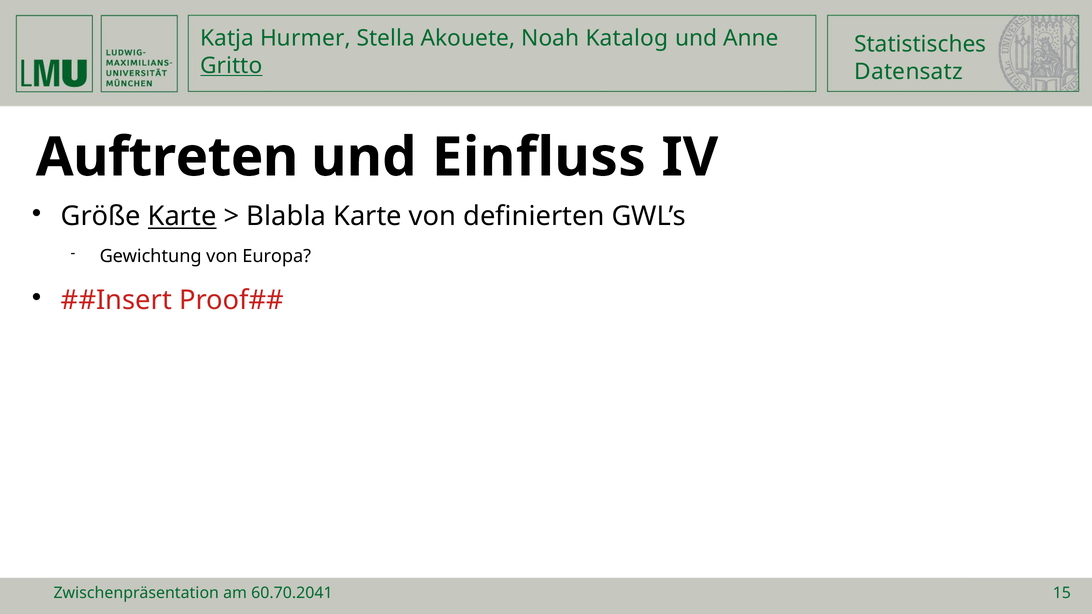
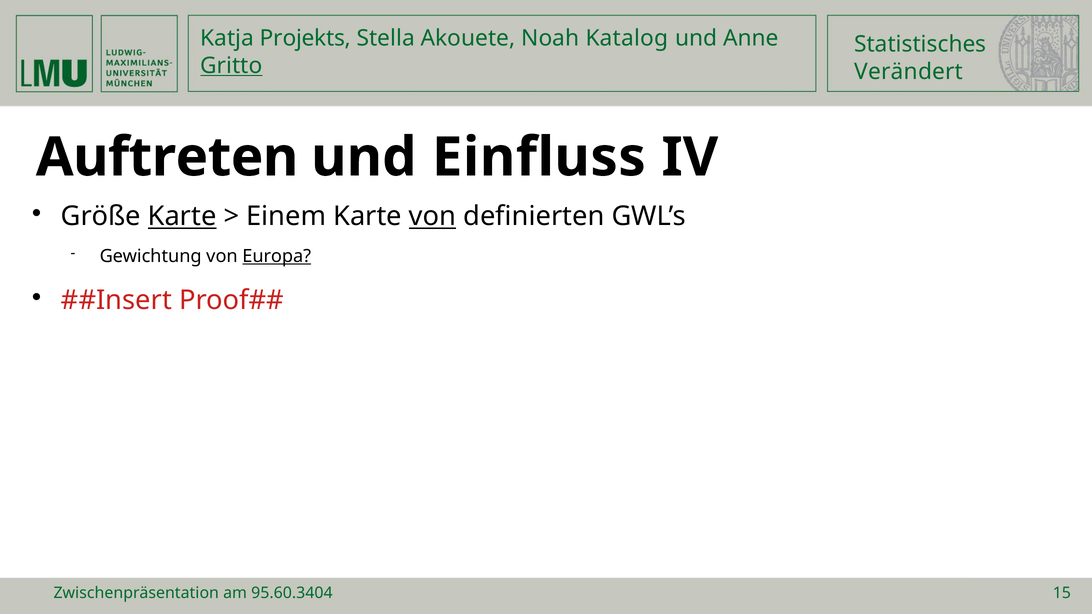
Hurmer: Hurmer -> Projekts (305, 38)
Datensatz: Datensatz -> Verändert (909, 72)
Blabla: Blabla -> Einem (286, 217)
von underline: none -> present (433, 217)
Europa underline: none -> present (277, 256)
60.70.2041: 60.70.2041 -> 95.60.3404 (292, 593)
